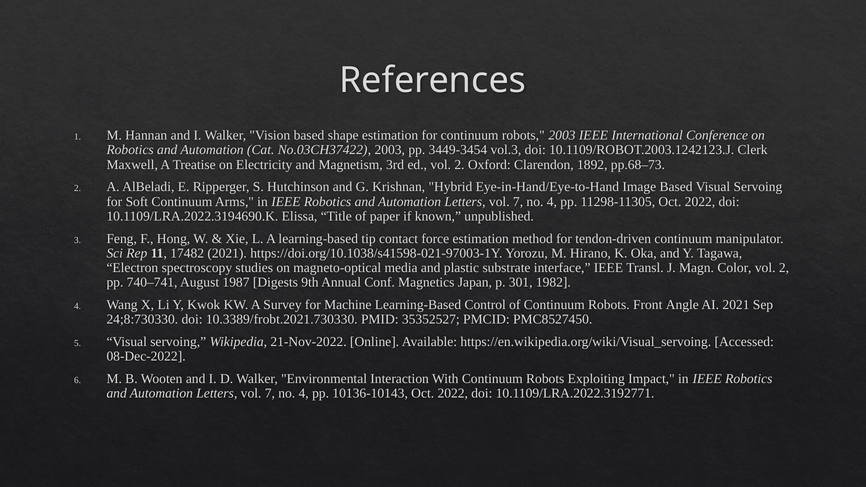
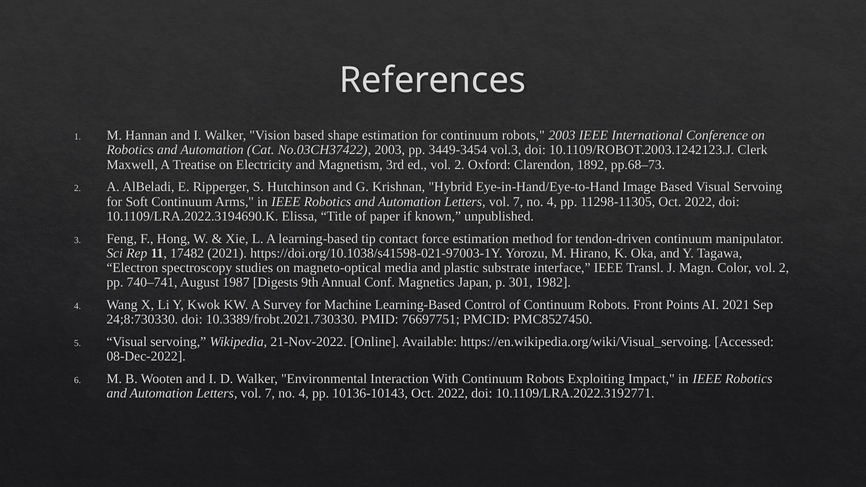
Angle: Angle -> Points (682, 305)
35352527: 35352527 -> 76697751 (431, 320)
